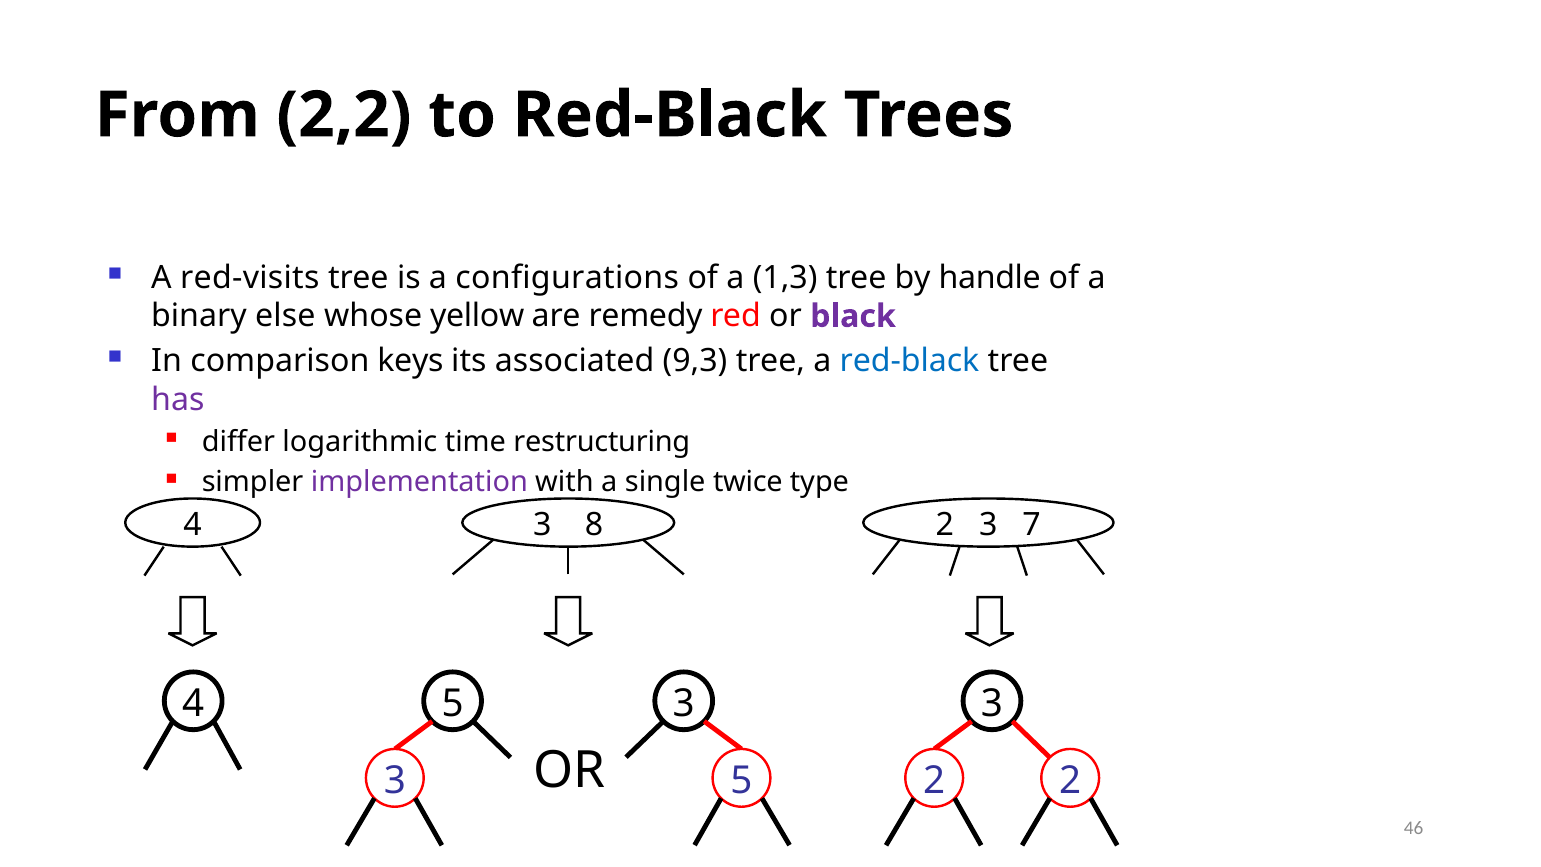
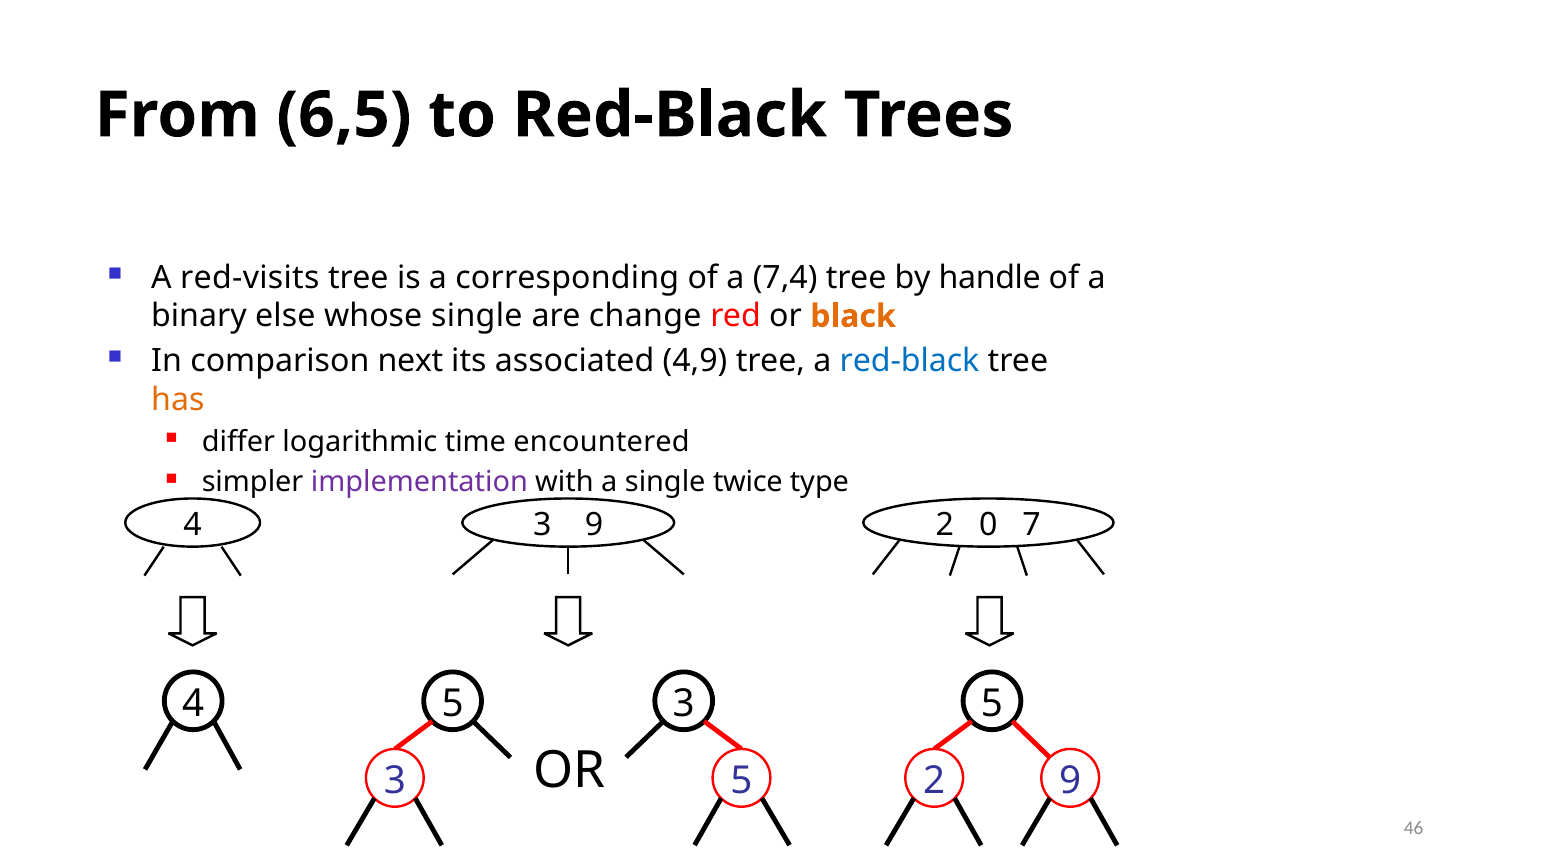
2,2: 2,2 -> 6,5 (344, 115)
configurations: configurations -> corresponding (567, 278)
1,3: 1,3 -> 7,4 (785, 278)
whose yellow: yellow -> single (477, 316)
remedy: remedy -> change (645, 316)
black colour: purple -> orange (853, 316)
keys: keys -> next (410, 361)
9,3: 9,3 -> 4,9 (695, 361)
has colour: purple -> orange (178, 400)
restructuring: restructuring -> encountered (602, 442)
3 8: 8 -> 9 (594, 525)
2 3: 3 -> 0 (988, 525)
4 3: 3 -> 5 (992, 703)
2 2: 2 -> 9 (1070, 780)
